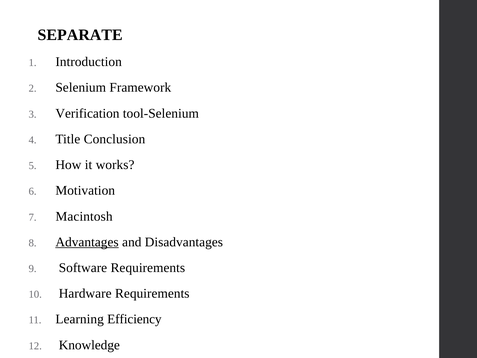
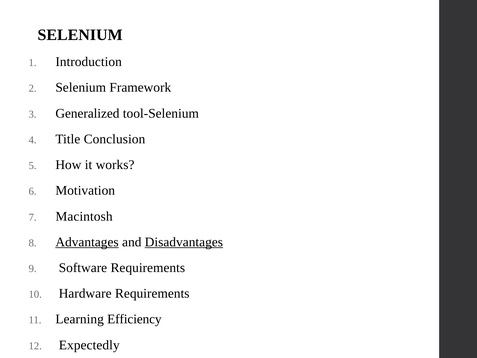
SEPARATE: SEPARATE -> SELENIUM (80, 35)
Verification: Verification -> Generalized (87, 113)
Disadvantages underline: none -> present (184, 242)
Knowledge: Knowledge -> Expectedly (89, 345)
